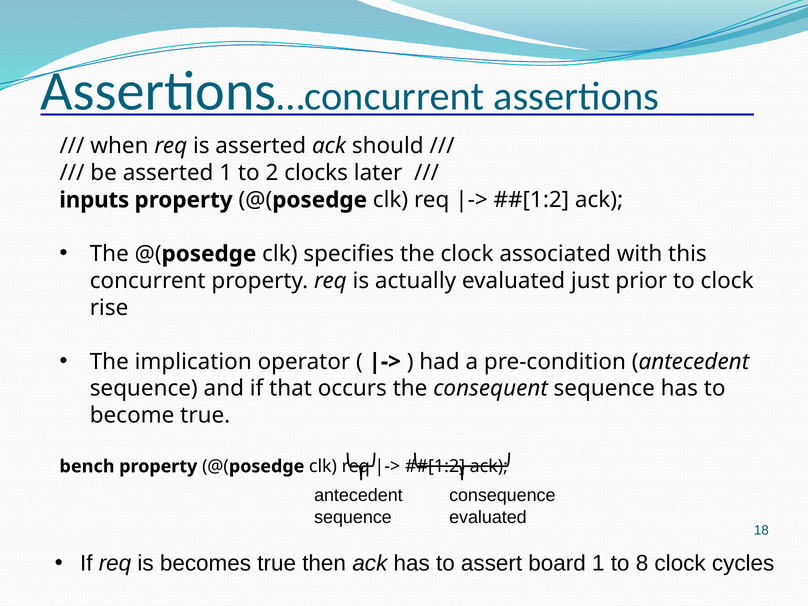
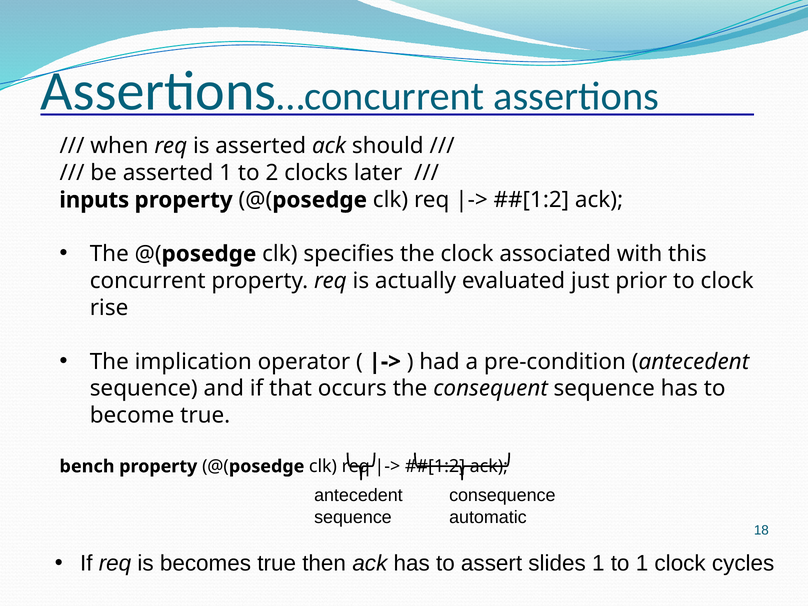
evaluated: evaluated -> automatic (488, 517)
board: board -> slides (557, 563)
to 8: 8 -> 1 (642, 563)
